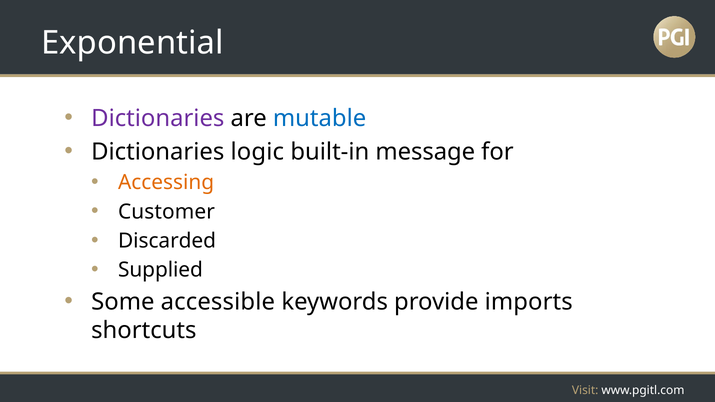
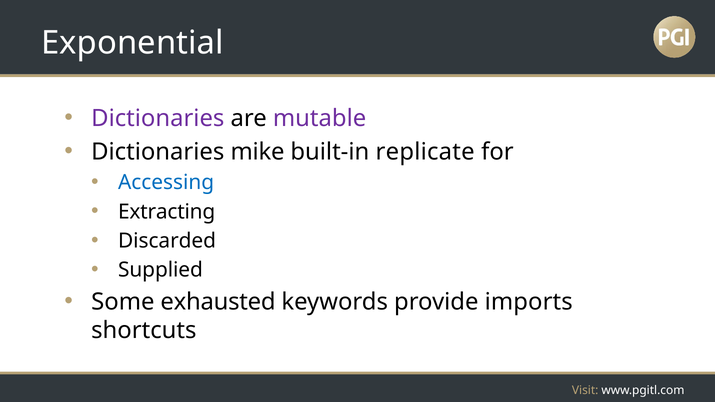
mutable colour: blue -> purple (320, 118)
logic: logic -> mike (257, 152)
message: message -> replicate (425, 152)
Accessing colour: orange -> blue (166, 183)
Customer: Customer -> Extracting (167, 212)
accessible: accessible -> exhausted (218, 302)
